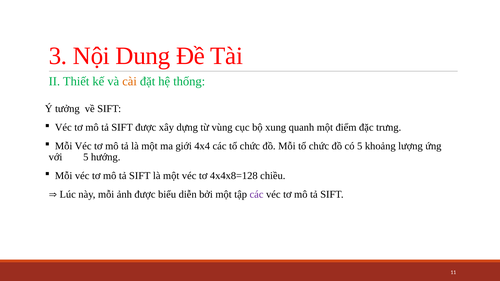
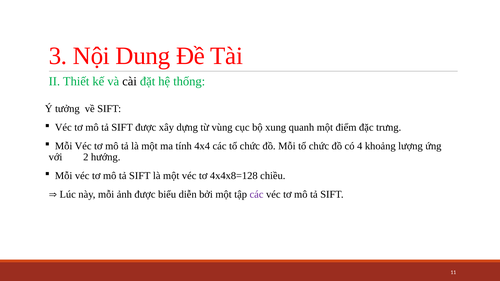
cài colour: orange -> black (130, 81)
giới: giới -> tính (184, 146)
có 5: 5 -> 4 (360, 146)
với 5: 5 -> 2 (86, 157)
